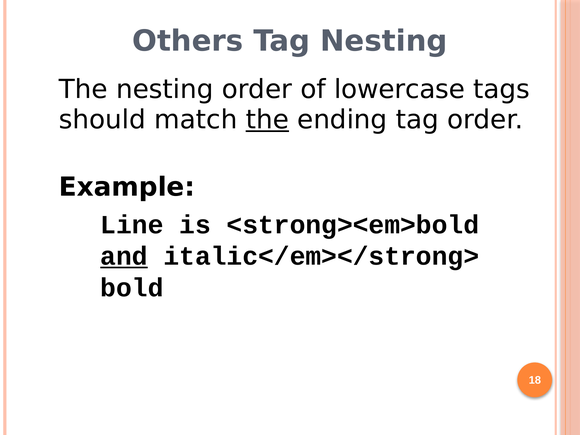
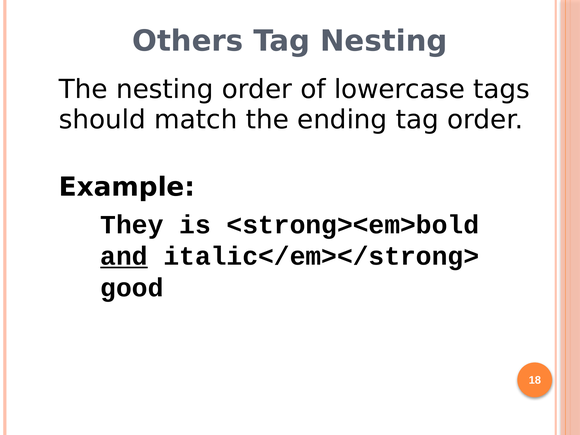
the underline: present -> none (267, 120)
Line: Line -> They (132, 225)
bold: bold -> good (132, 288)
